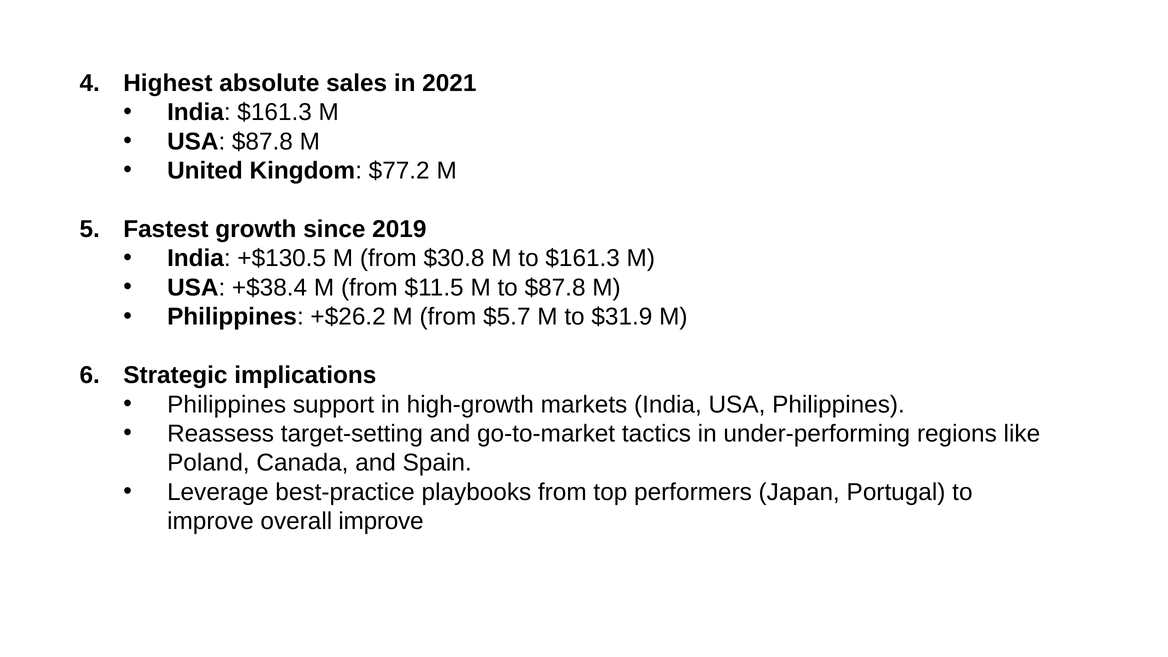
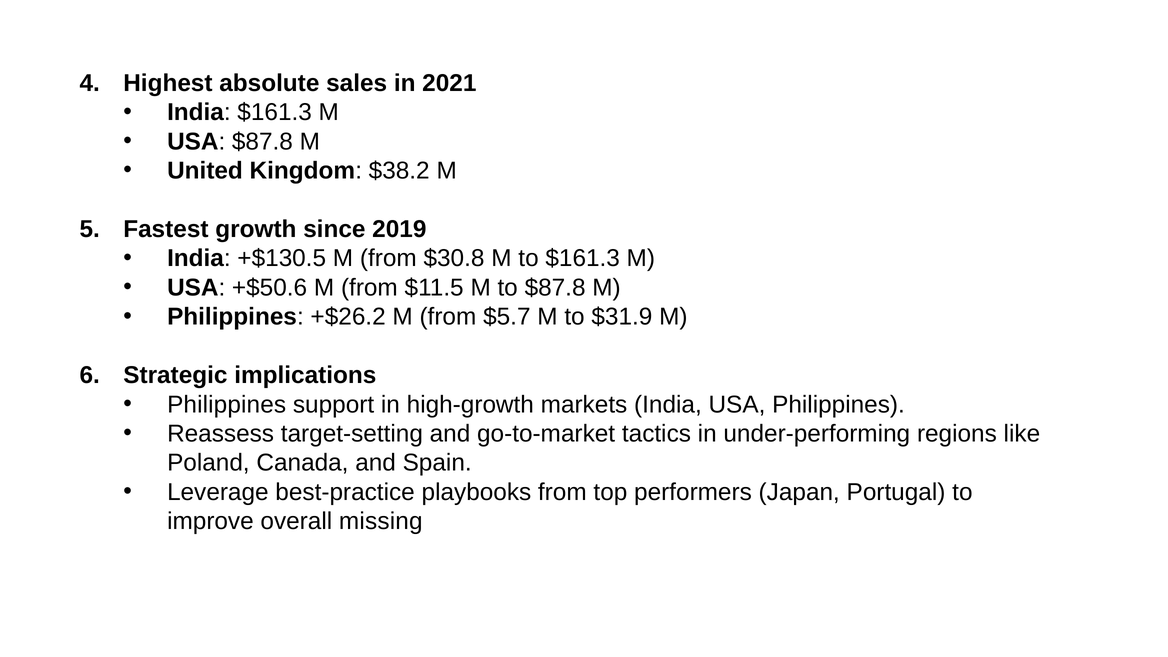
$77.2: $77.2 -> $38.2 (399, 171)
+$38.4: +$38.4 -> +$50.6 (270, 288)
overall improve: improve -> missing (381, 521)
